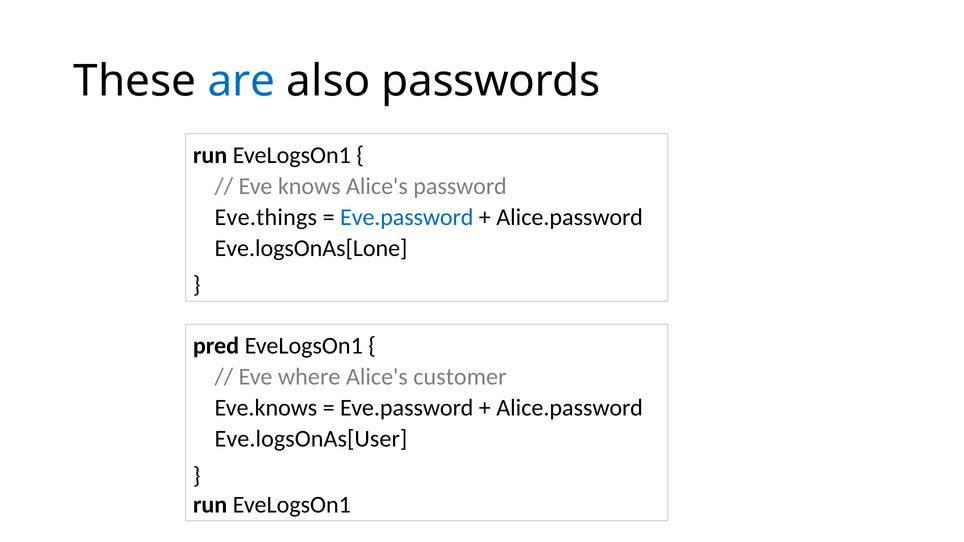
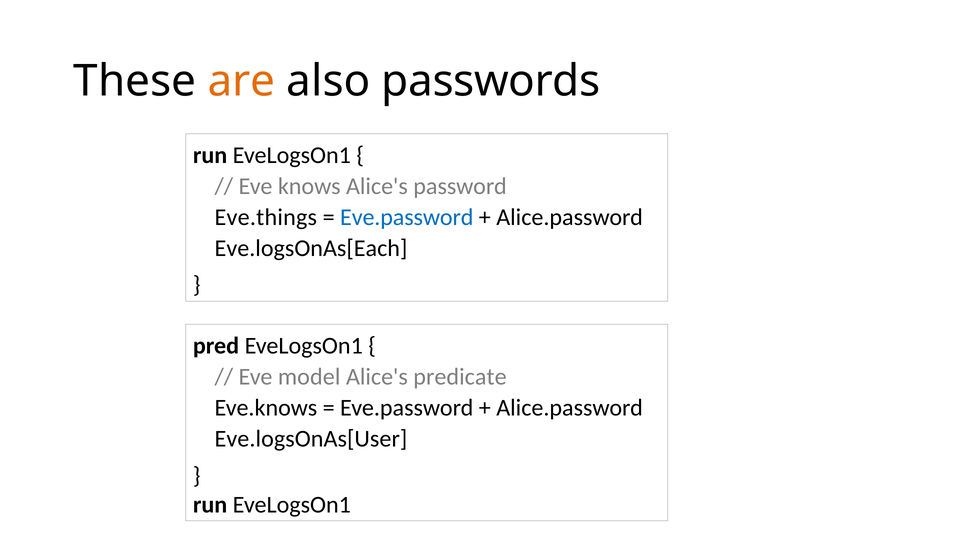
are colour: blue -> orange (241, 81)
Eve.logsOnAs[Lone: Eve.logsOnAs[Lone -> Eve.logsOnAs[Each (311, 248)
where: where -> model (309, 377)
customer: customer -> predicate (460, 377)
